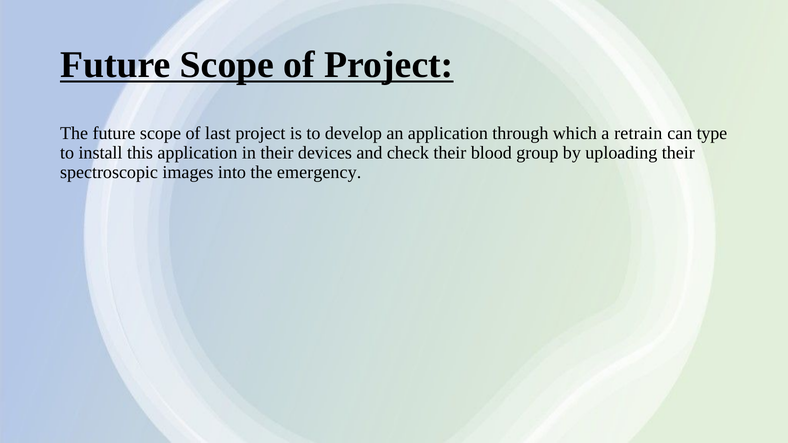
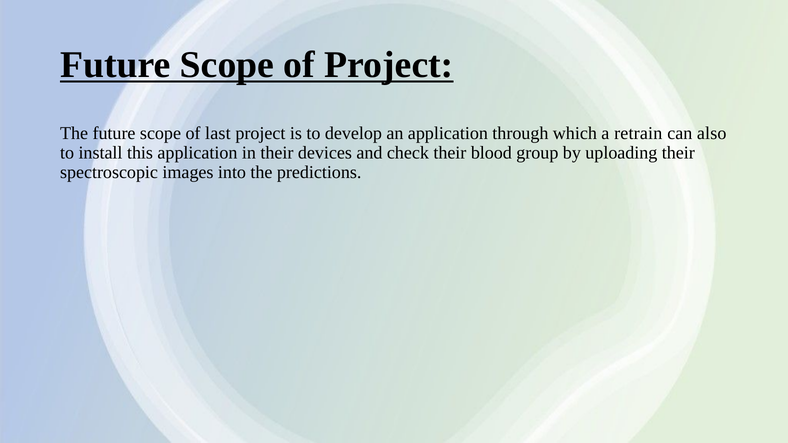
type: type -> also (712, 133)
emergency: emergency -> predictions (319, 172)
